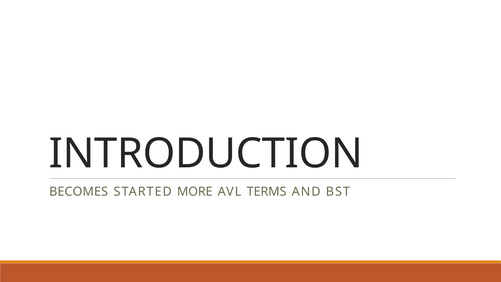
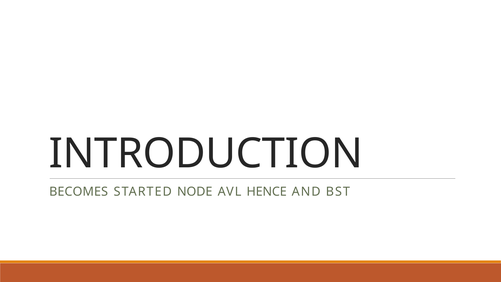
MORE: MORE -> NODE (195, 192)
TERMS: TERMS -> HENCE (267, 192)
